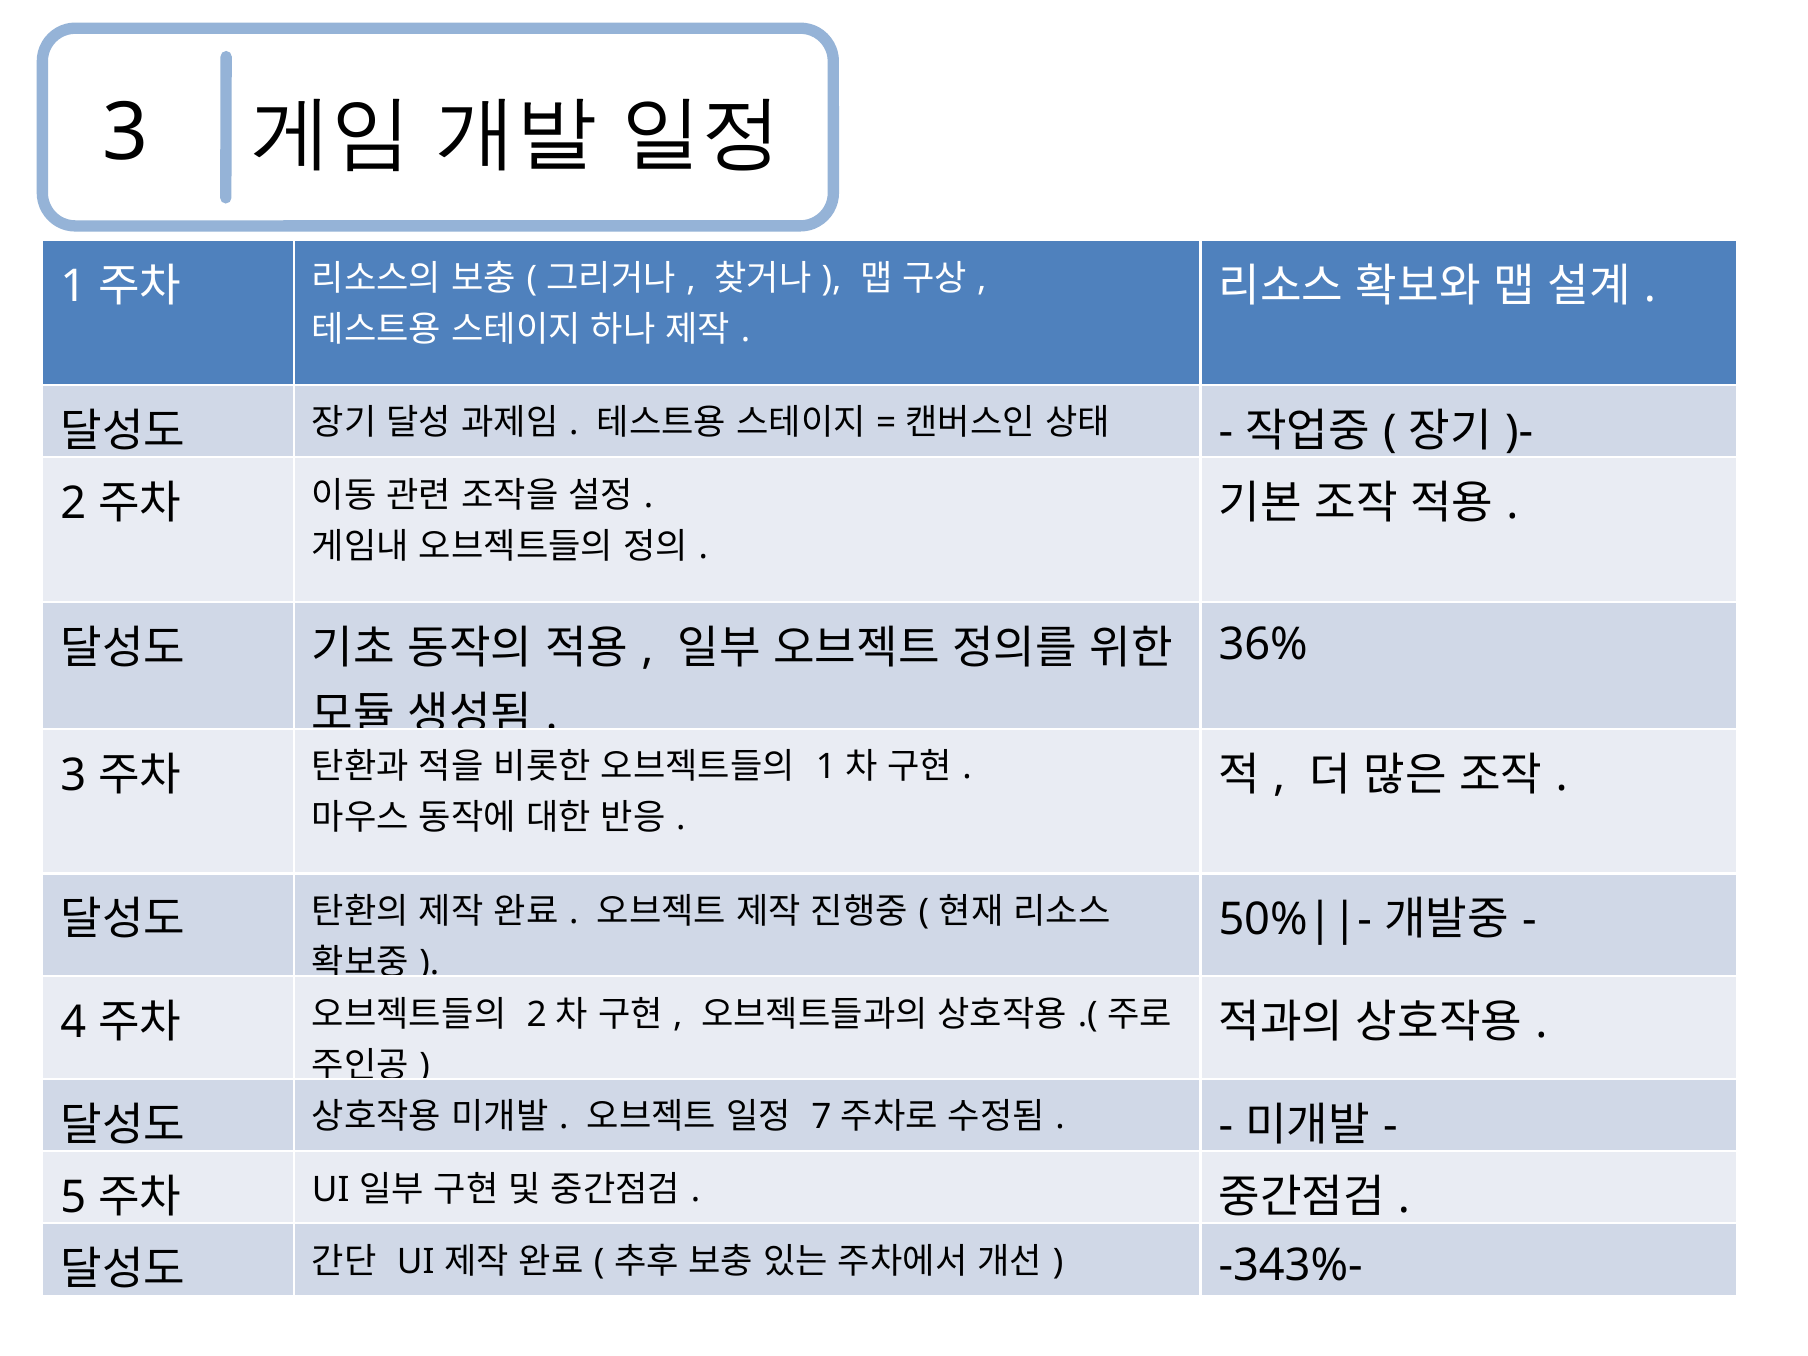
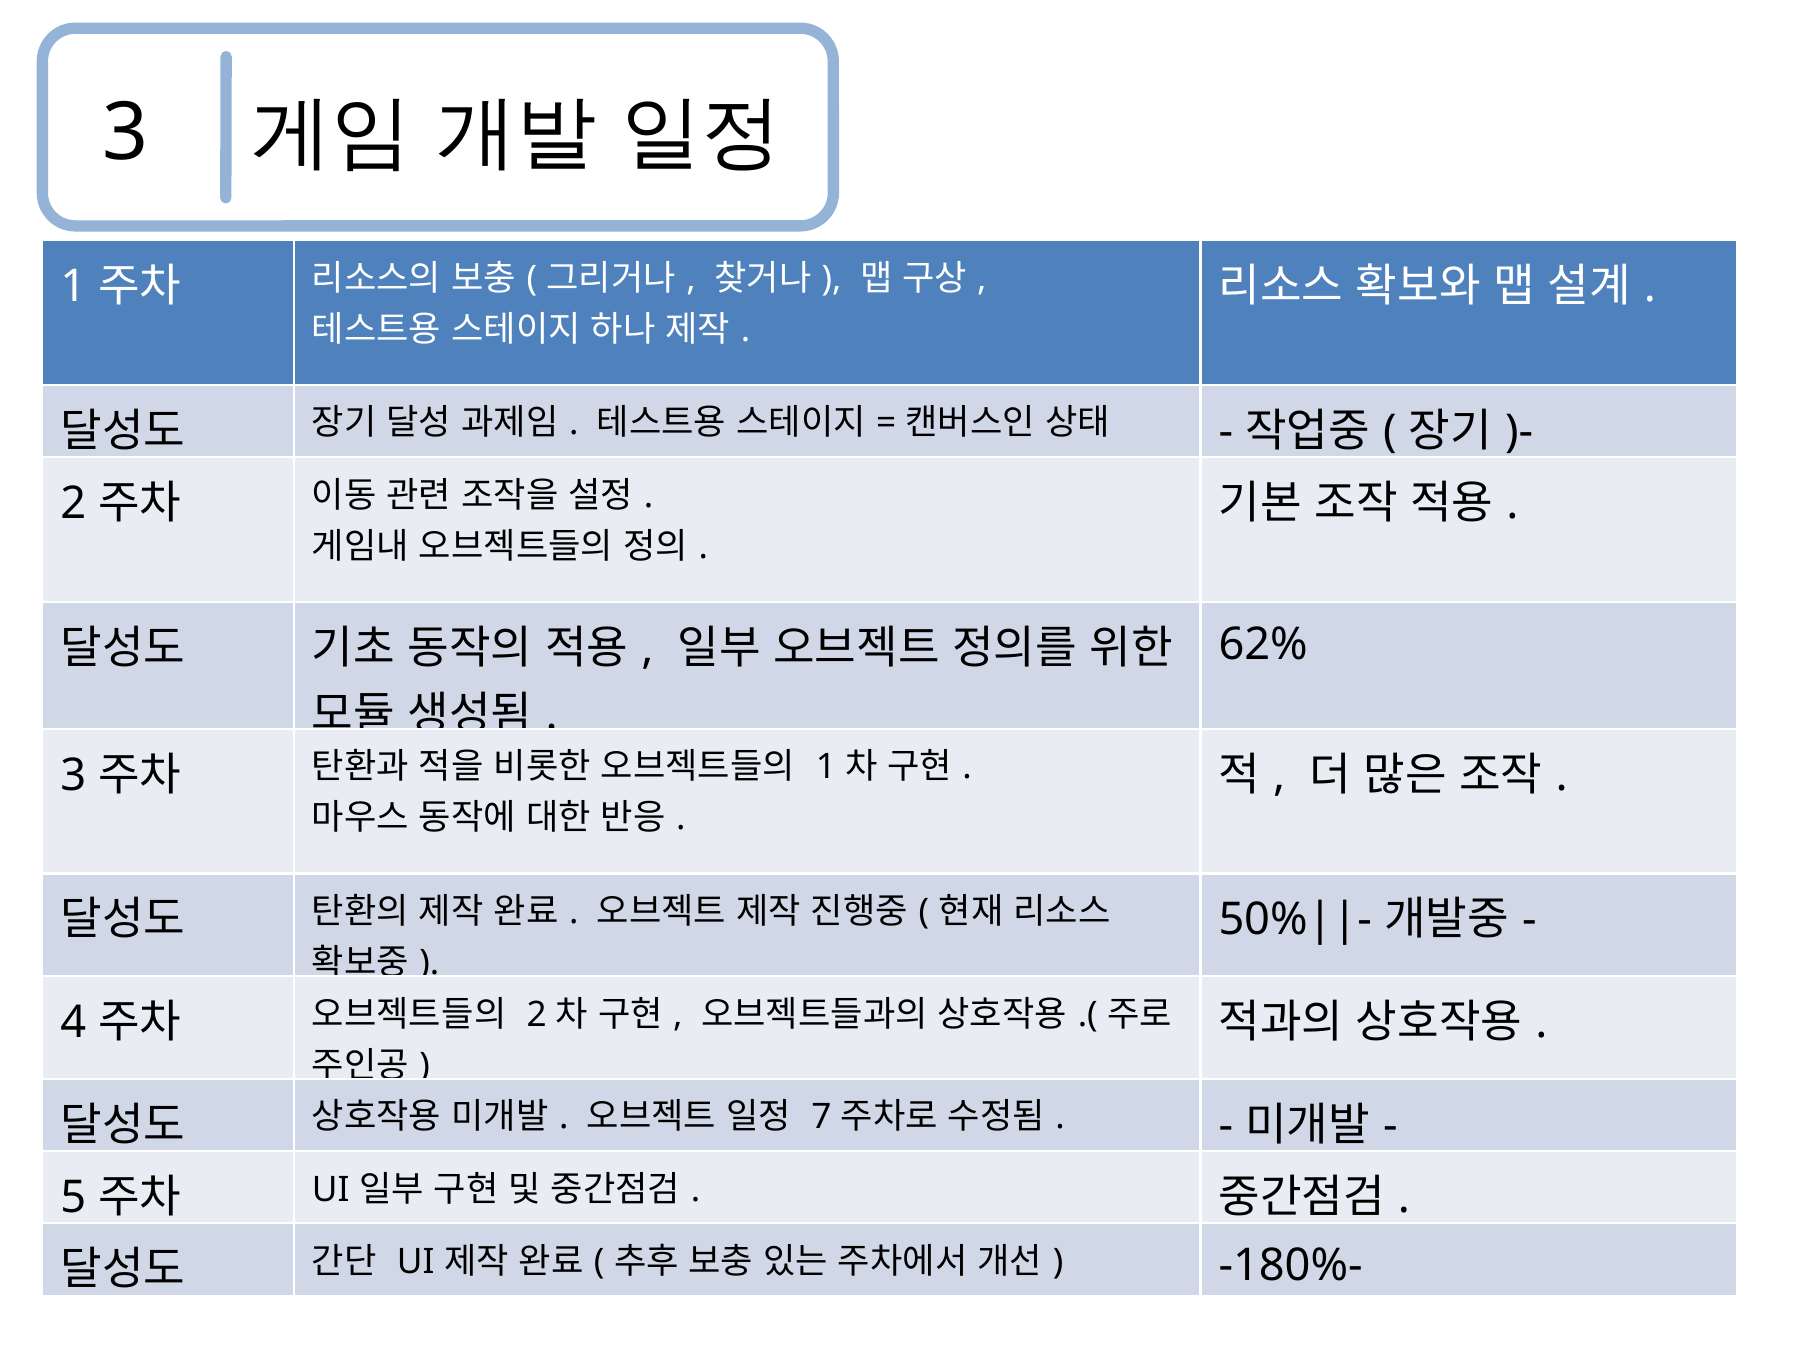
36%: 36% -> 62% (1263, 644)
-343%-: -343%- -> -180%- (1291, 1266)
